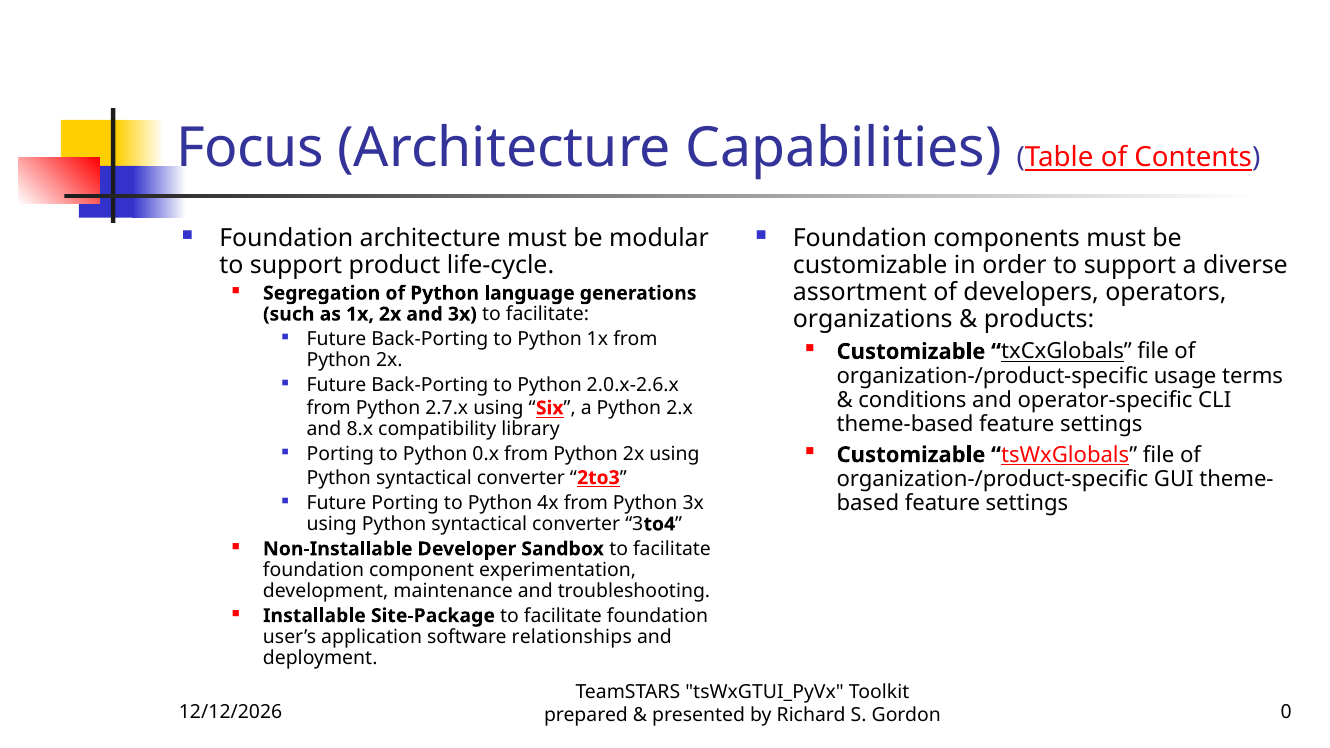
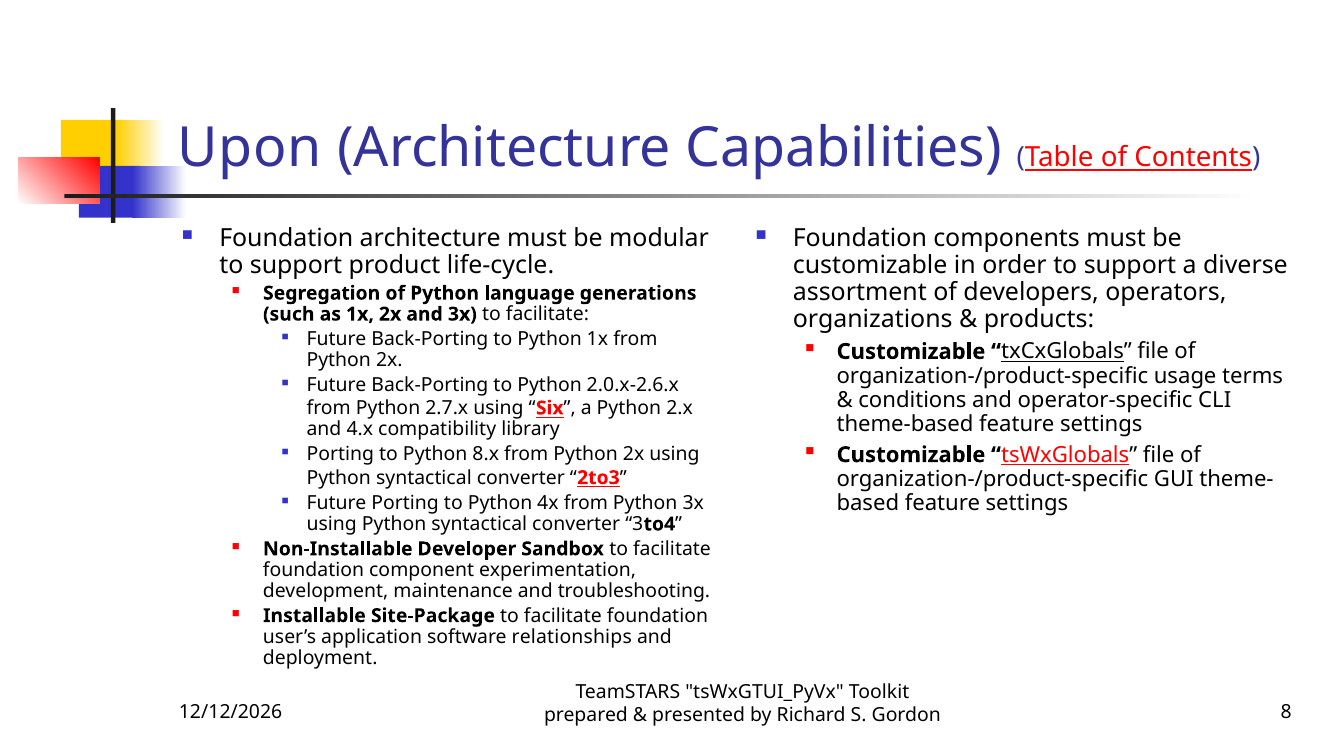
Focus: Focus -> Upon (250, 148)
8.x: 8.x -> 4.x (360, 430)
0.x: 0.x -> 8.x (486, 455)
0: 0 -> 8 (1286, 712)
